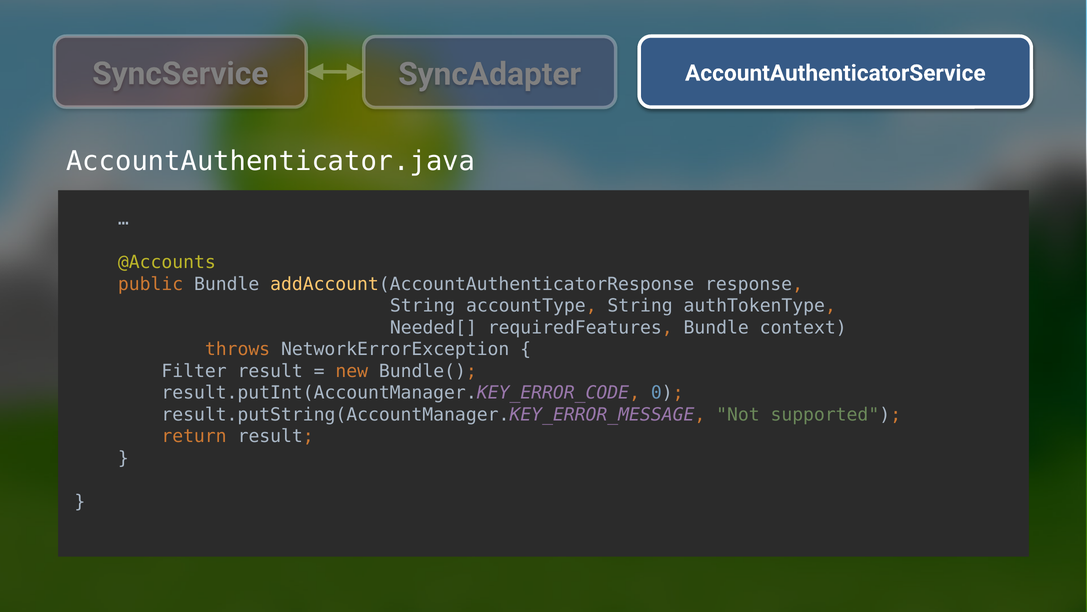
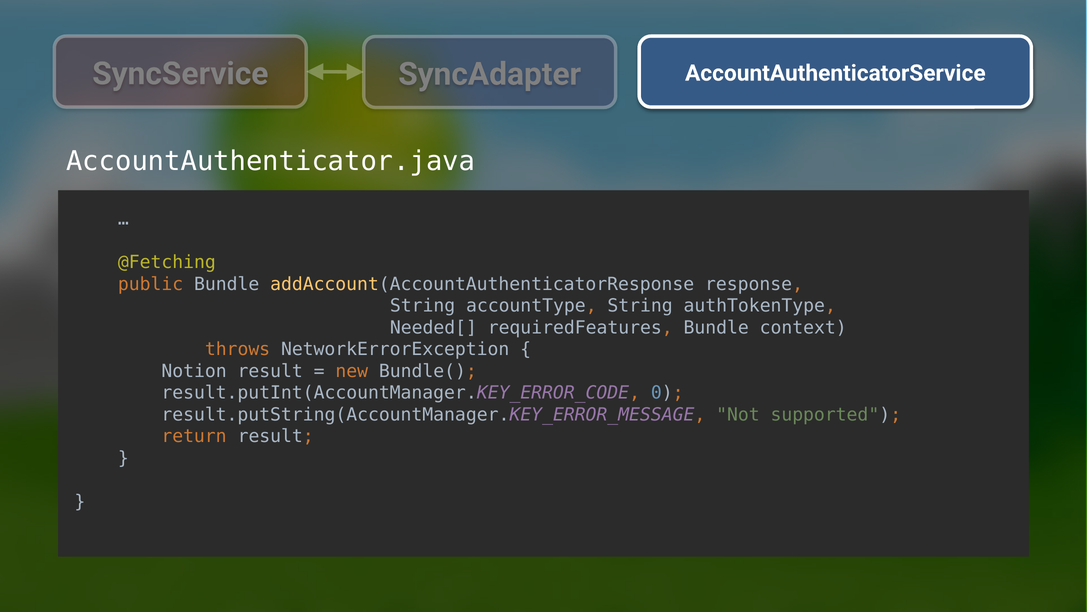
@Accounts: @Accounts -> @Fetching (167, 262)
Filter: Filter -> Notion (194, 371)
